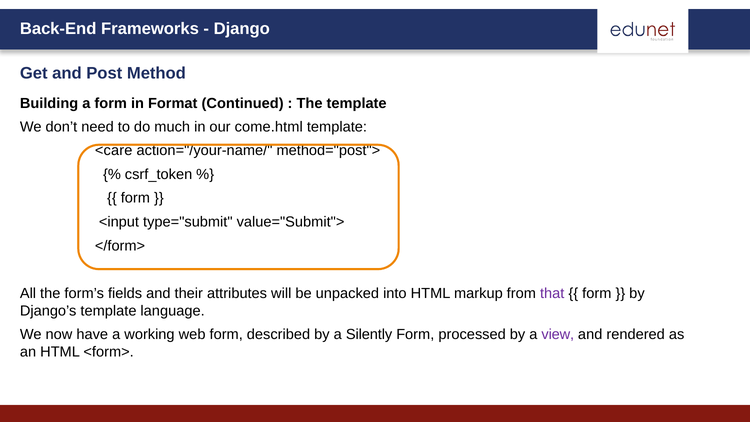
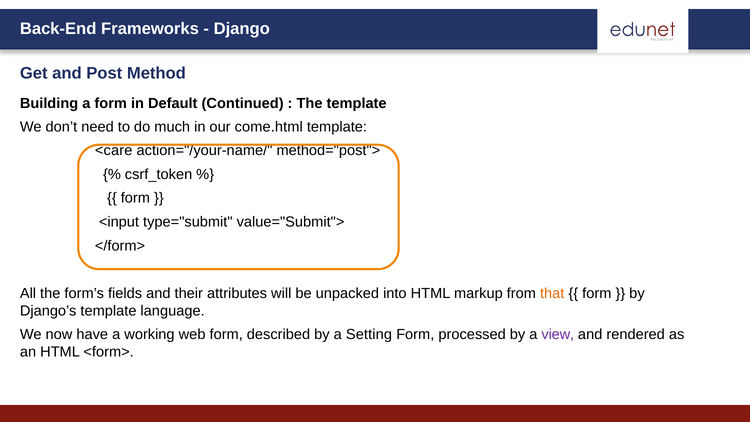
Format: Format -> Default (173, 104)
that colour: purple -> orange (552, 293)
Silently: Silently -> Setting (369, 334)
